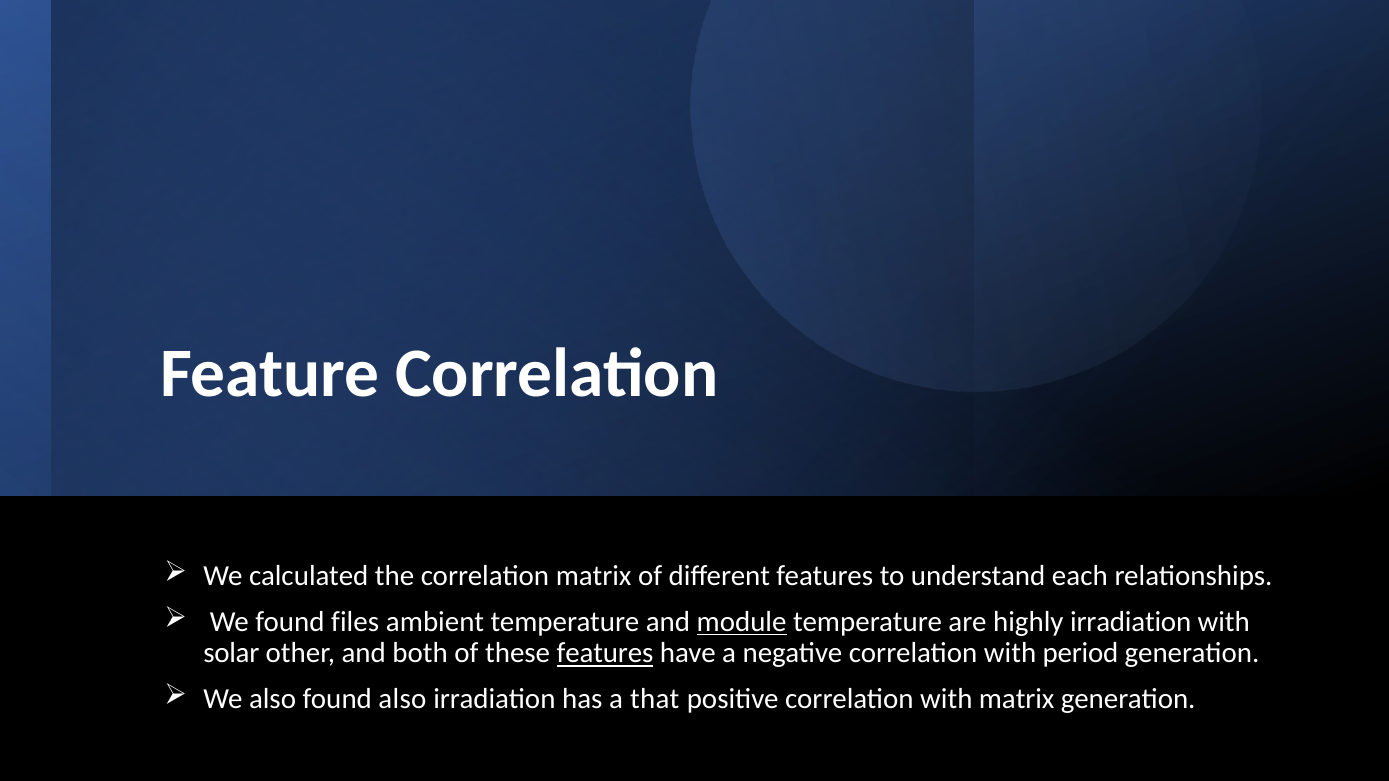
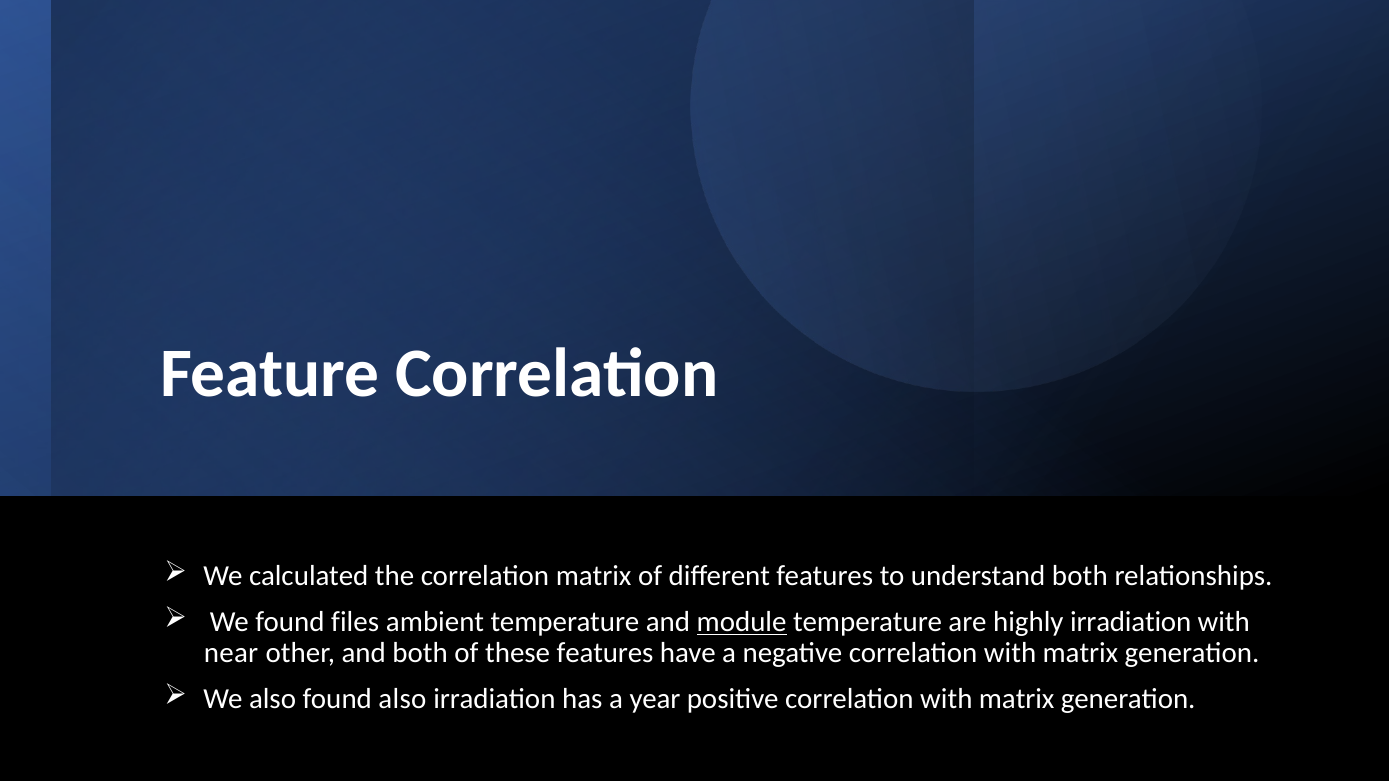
understand each: each -> both (1080, 576)
solar: solar -> near (231, 653)
features underline: present -> none (605, 653)
negative correlation with period: period -> matrix (1080, 653)
that: that -> year (655, 699)
